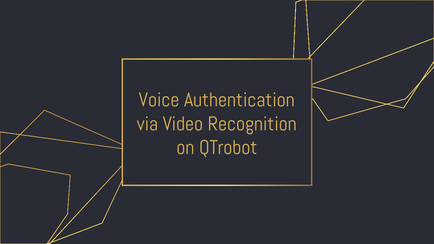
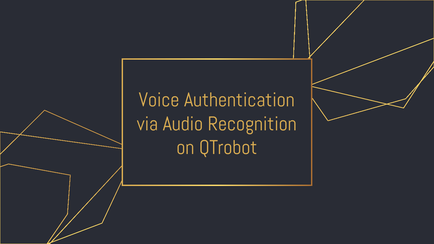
Video: Video -> Audio (183, 124)
